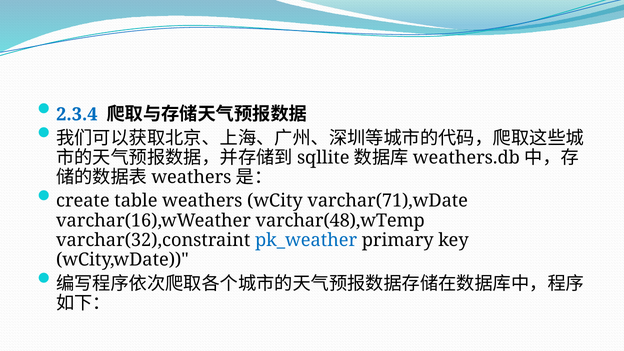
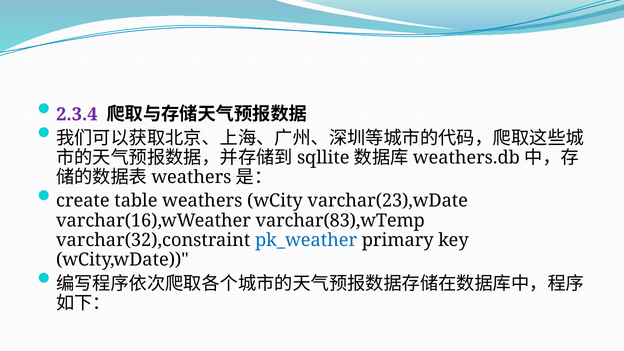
2.3.4 colour: blue -> purple (77, 114)
varchar(71),wDate: varchar(71),wDate -> varchar(23),wDate (388, 201)
varchar(48),wTemp: varchar(48),wTemp -> varchar(83),wTemp (340, 221)
